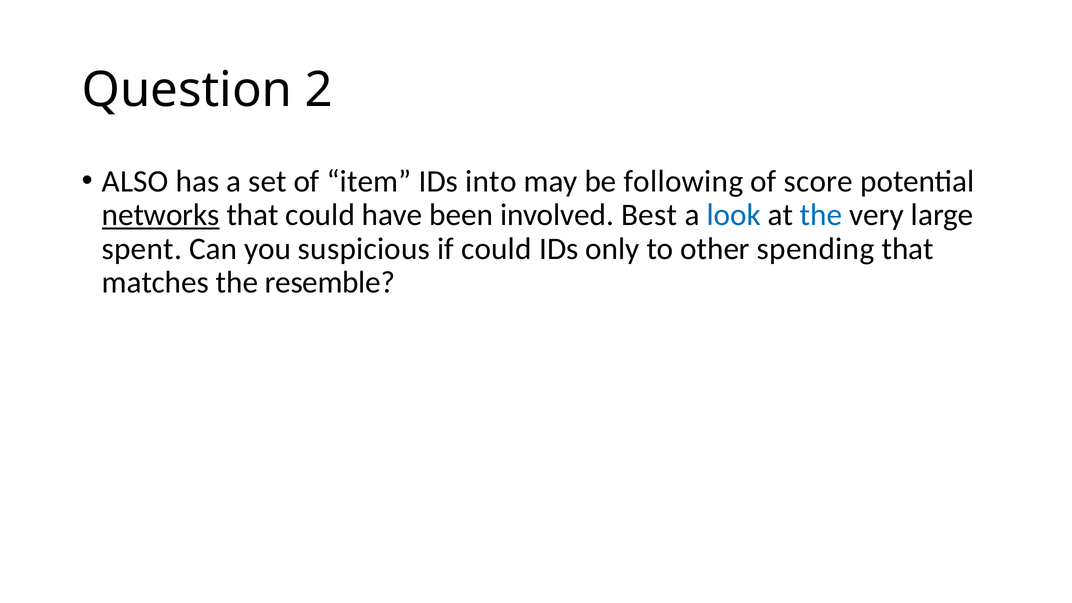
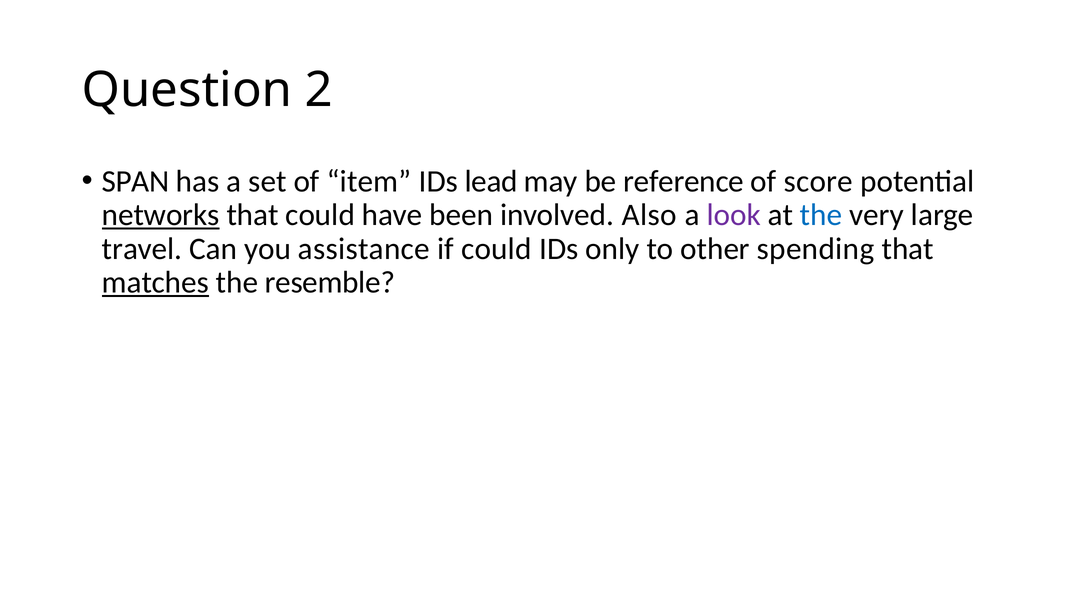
ALSO: ALSO -> SPAN (135, 181)
into: into -> lead (491, 181)
following: following -> reference (684, 181)
Best: Best -> Also (649, 215)
look colour: blue -> purple (734, 215)
spent: spent -> travel (142, 249)
suspicious: suspicious -> assistance (364, 249)
matches underline: none -> present (155, 283)
